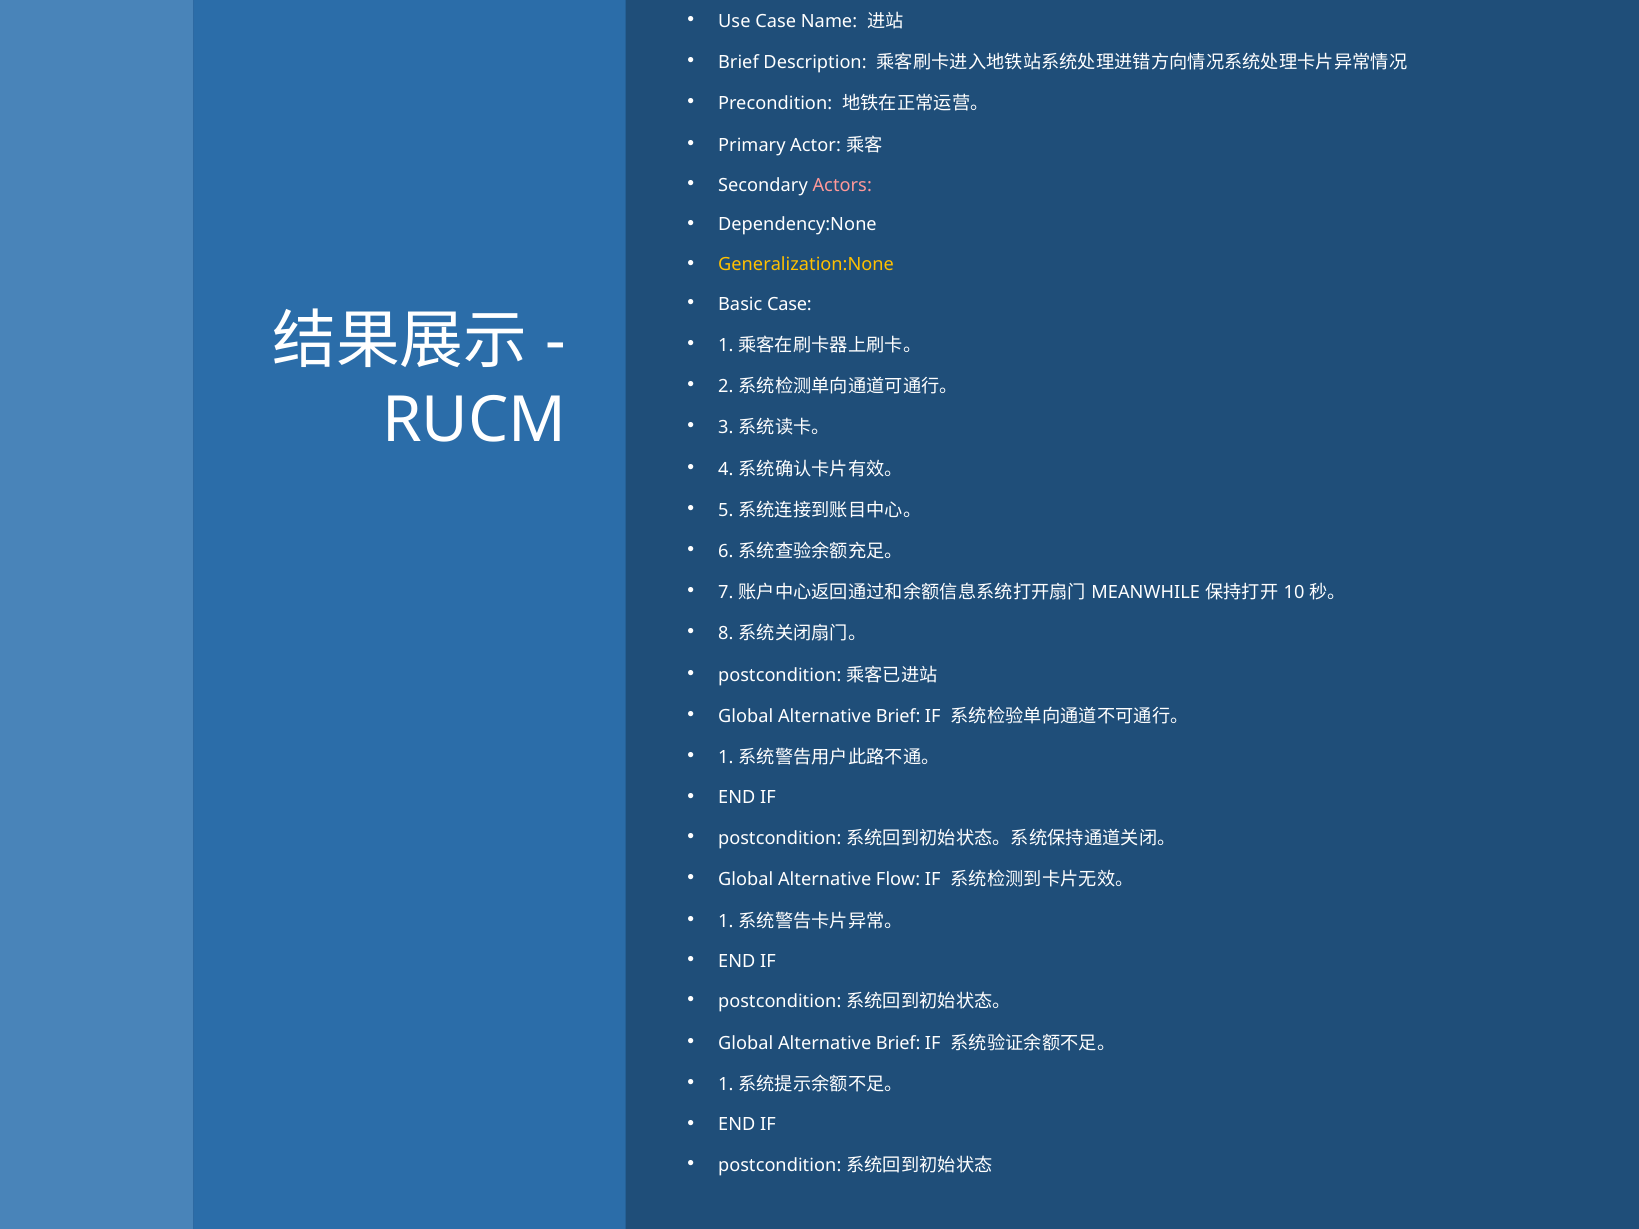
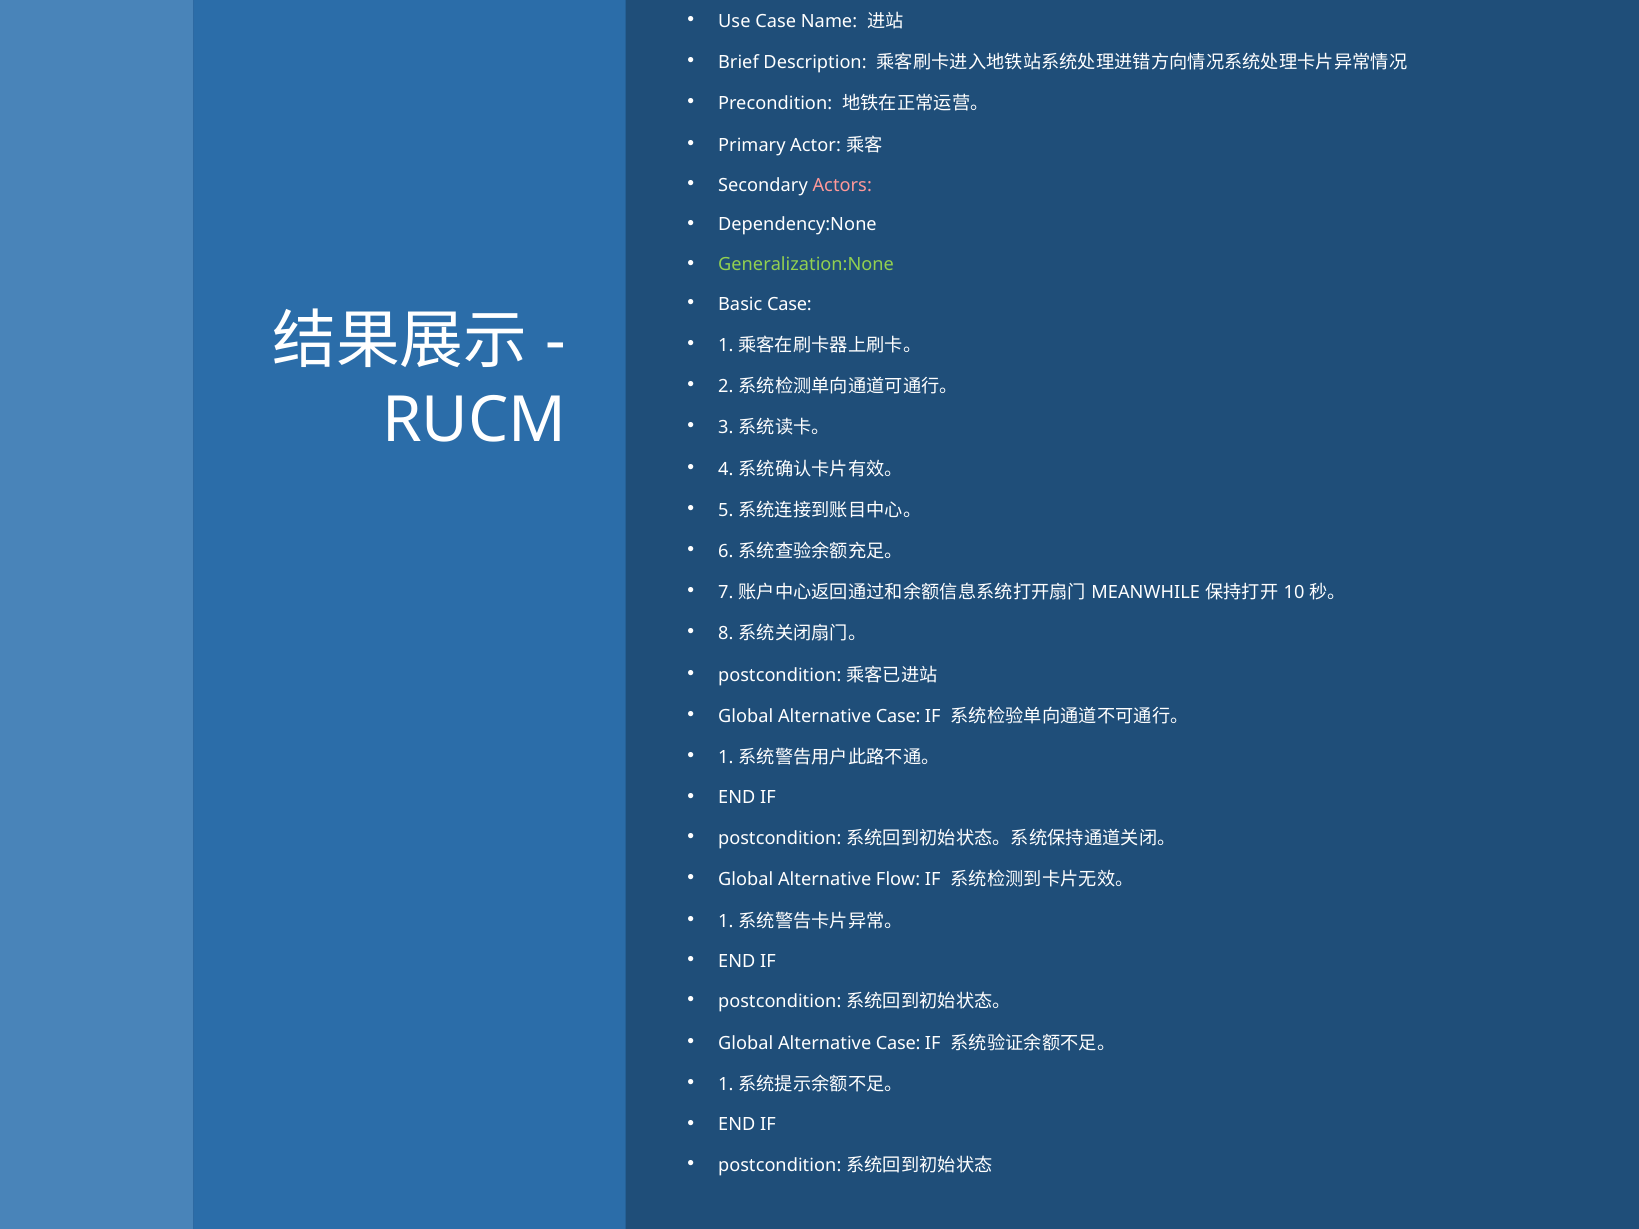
Generalization:None colour: yellow -> light green (806, 265)
Brief: Brief -> Case (898, 717)
Brief: Brief -> Case (898, 1043)
